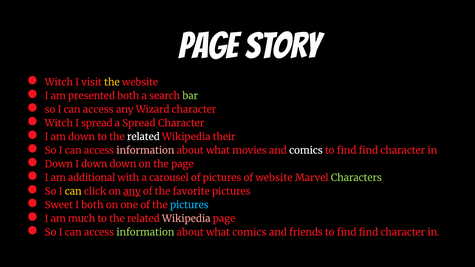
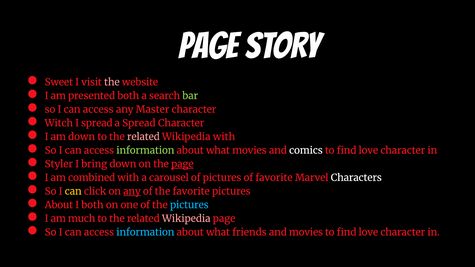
Witch: Witch -> Sweet (59, 82)
the colour: yellow -> pink (112, 82)
Wizard: Wizard -> Master (152, 110)
related colour: white -> pink (143, 137)
Wikipedia their: their -> with (224, 137)
information colour: pink -> light green (145, 151)
find: find -> love (368, 151)
Down: Down -> Styler (59, 164)
I down: down -> bring (94, 164)
page underline: none -> present (182, 164)
additional: additional -> combined (92, 178)
of website: website -> favorite (274, 178)
Characters colour: light green -> white (356, 178)
Sweet: Sweet -> About (59, 205)
information colour: light green -> light blue (145, 232)
what comics: comics -> friends (249, 232)
and friends: friends -> movies (306, 232)
find: find -> love (368, 232)
